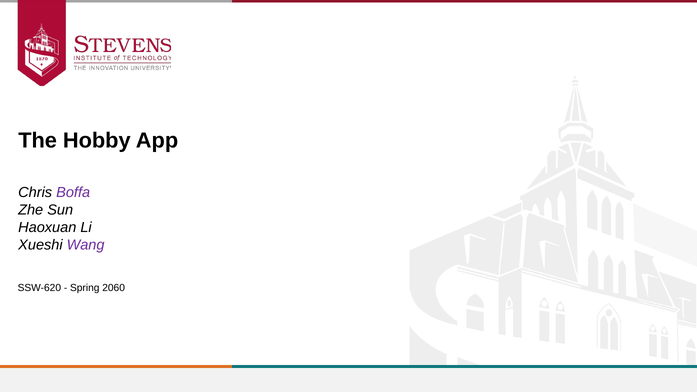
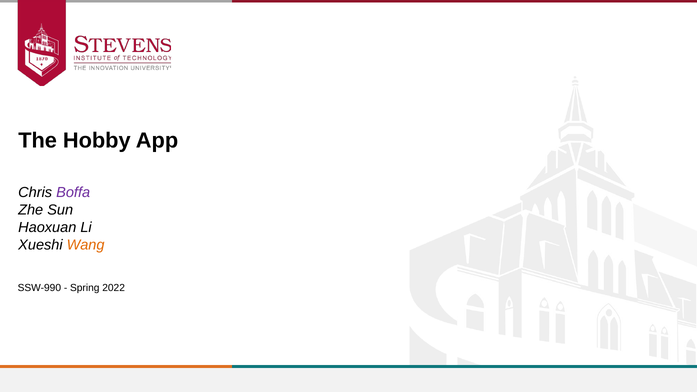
Wang colour: purple -> orange (86, 245)
SSW-620: SSW-620 -> SSW-990 (39, 288)
2060: 2060 -> 2022 (114, 288)
